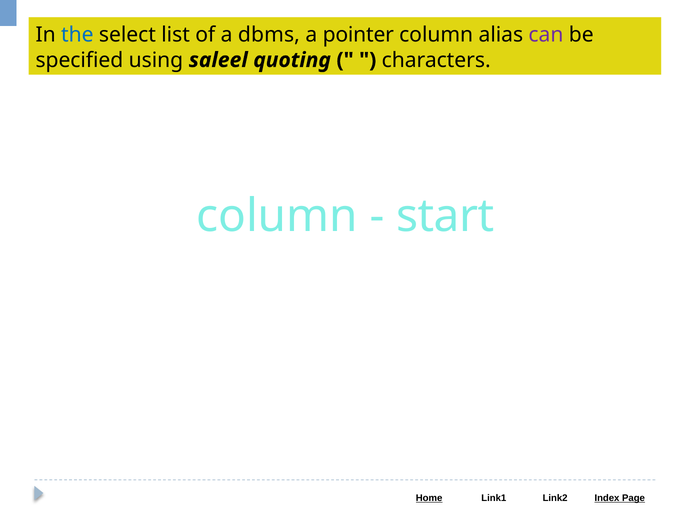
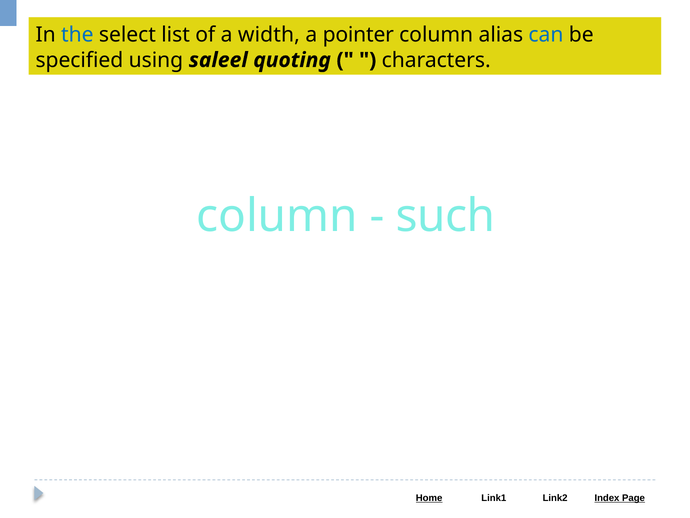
dbms: dbms -> width (269, 35)
can colour: purple -> blue (546, 35)
start: start -> such (445, 216)
